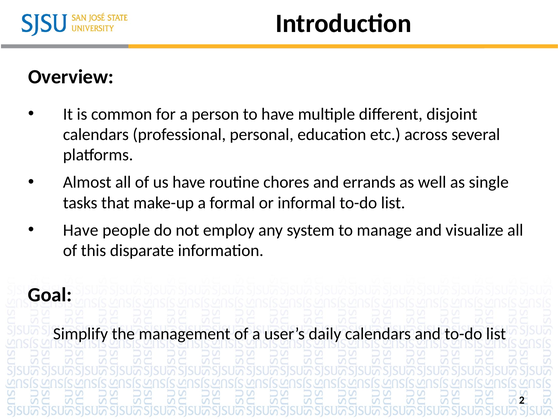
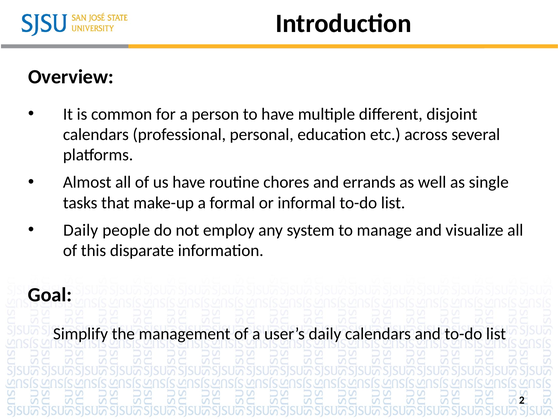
Have: Have -> Daily (81, 230)
